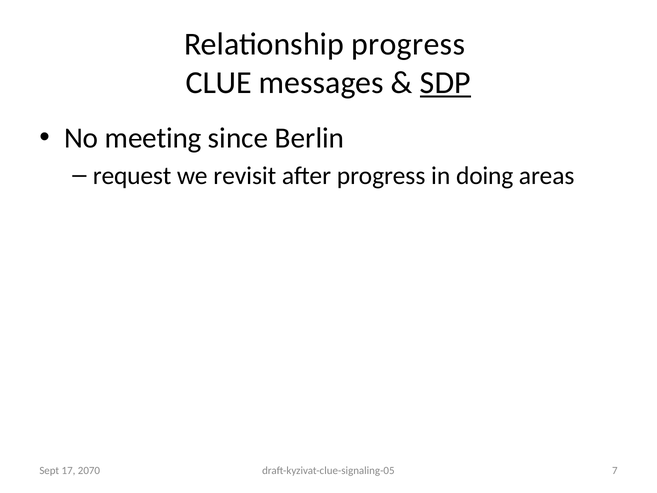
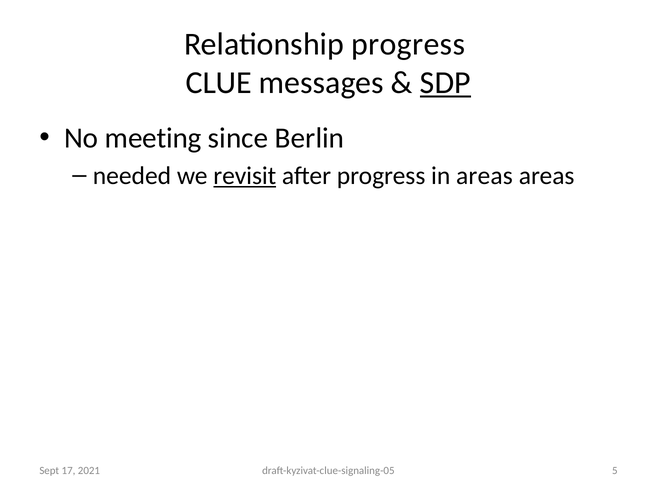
request: request -> needed (132, 176)
revisit underline: none -> present (245, 176)
in doing: doing -> areas (484, 176)
7: 7 -> 5 (615, 470)
2070: 2070 -> 2021 (89, 471)
